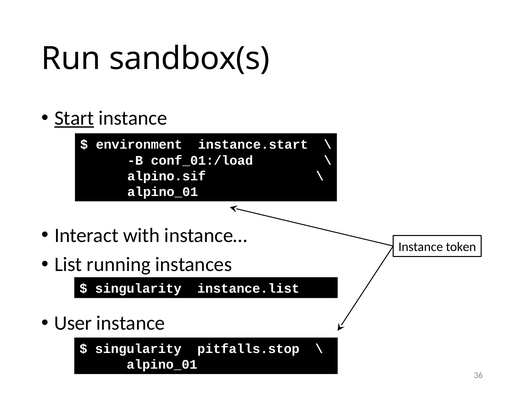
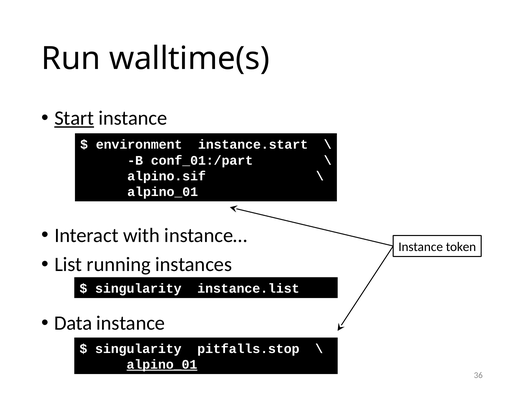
sandbox(s: sandbox(s -> walltime(s (189, 59)
conf_01:/load: conf_01:/load -> conf_01:/part (202, 160)
User: User -> Data (73, 323)
alpino_01 underline: none -> present (162, 365)
